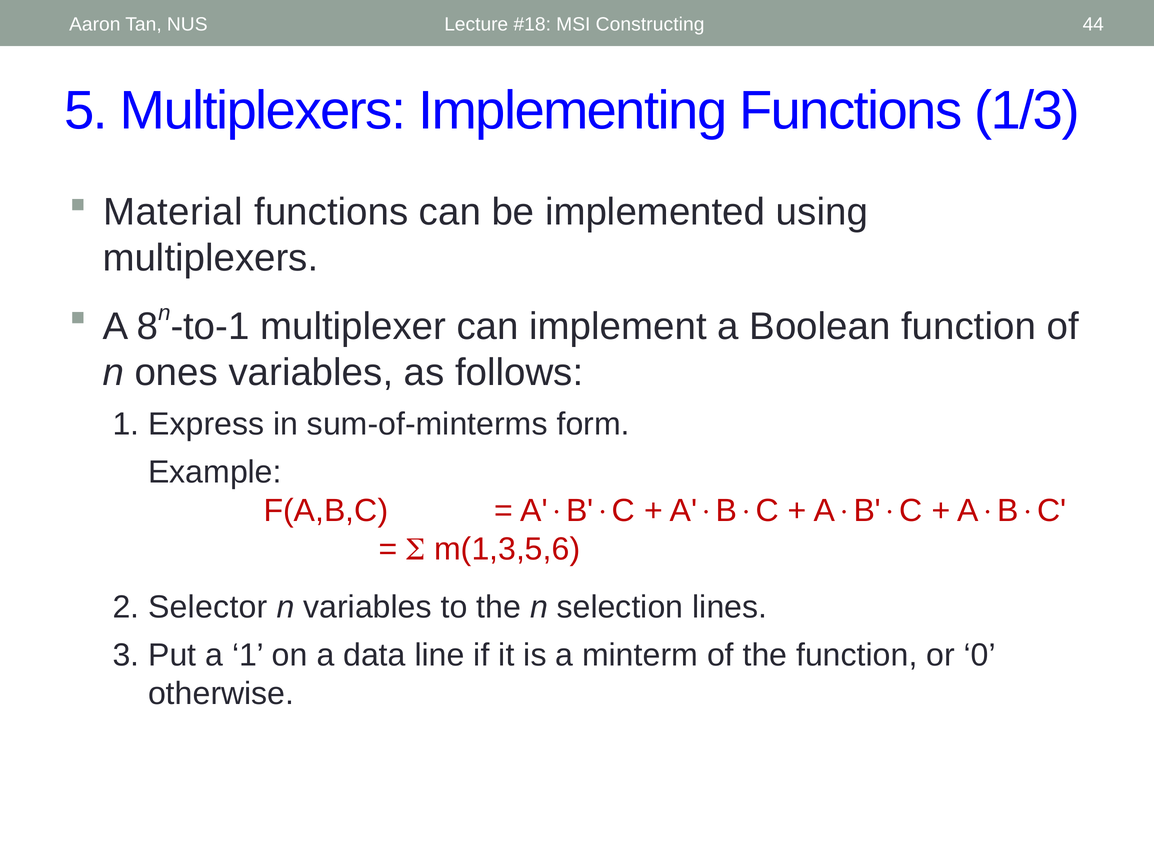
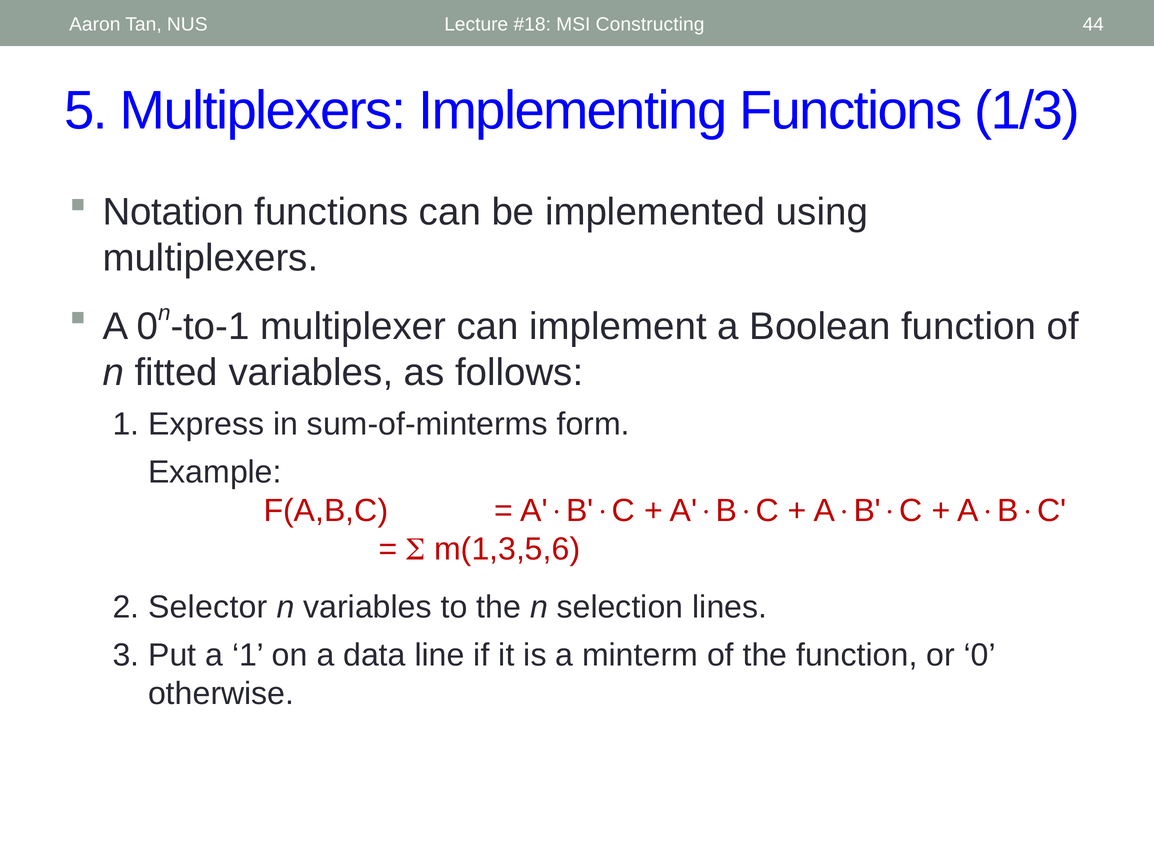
Material: Material -> Notation (173, 212)
A 8: 8 -> 0 (147, 327)
ones: ones -> fitted (176, 373)
